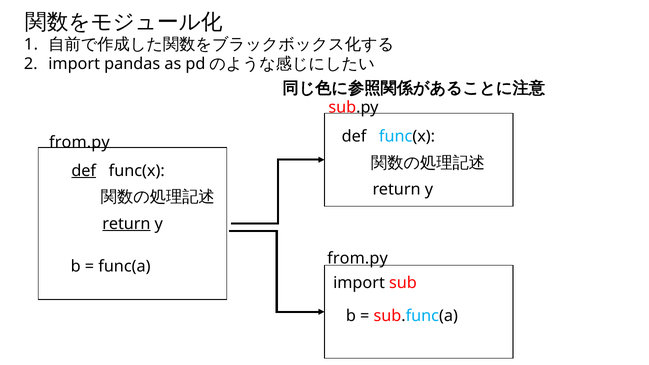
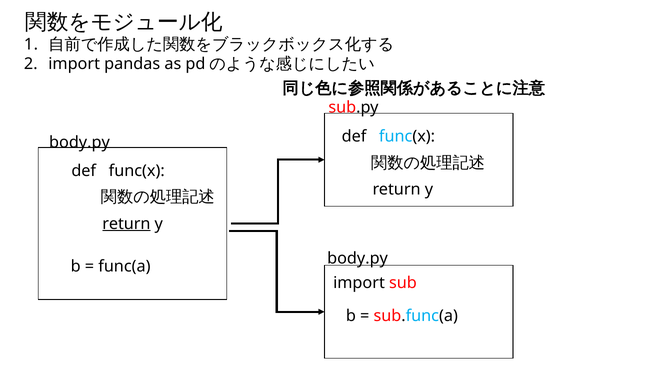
from.py: from.py -> body.py (79, 142)
def underline: present -> none (84, 171)
from.py: from.py -> body.py (358, 259)
